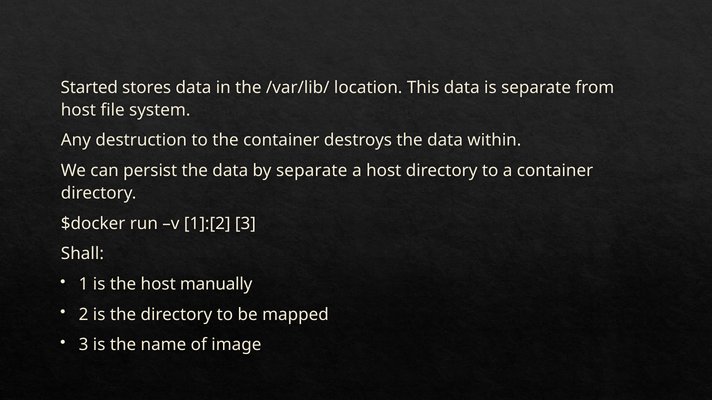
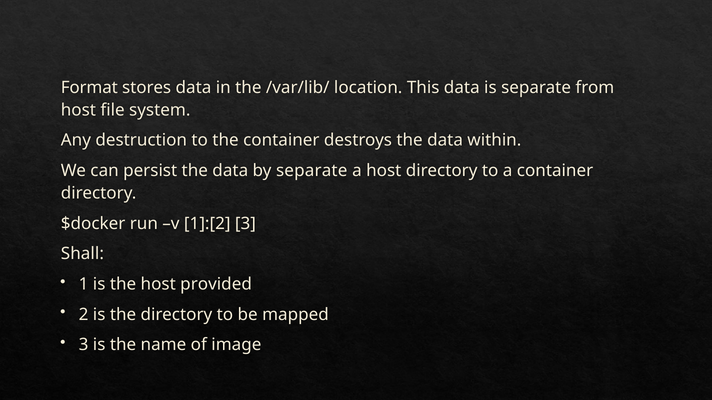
Started: Started -> Format (89, 88)
manually: manually -> provided (216, 284)
